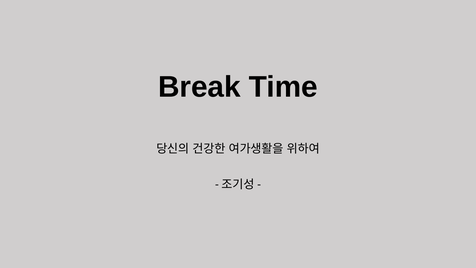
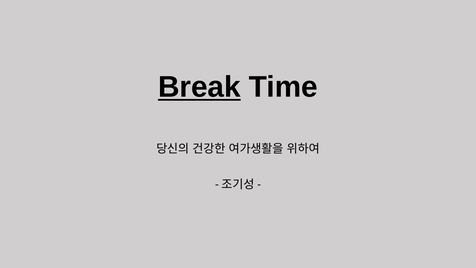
Break underline: none -> present (199, 87)
